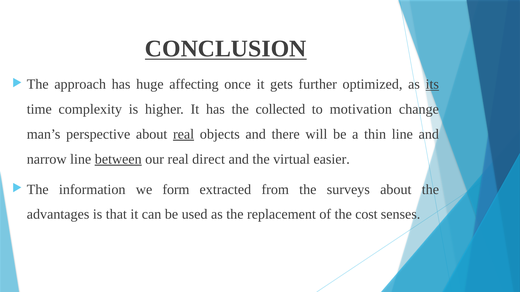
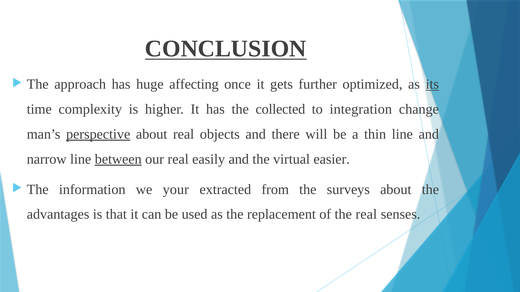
motivation: motivation -> integration (361, 109)
perspective underline: none -> present (98, 134)
real underline: present -> none (184, 134)
direct: direct -> easily (209, 159)
form: form -> your (176, 190)
the cost: cost -> real (366, 215)
